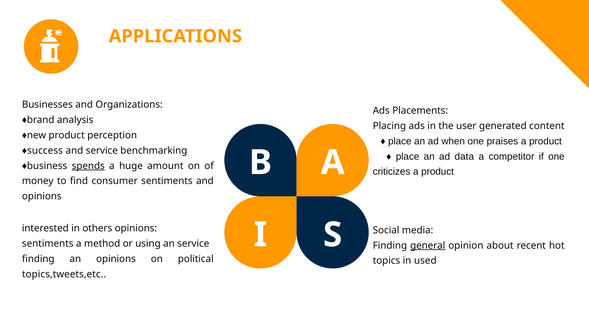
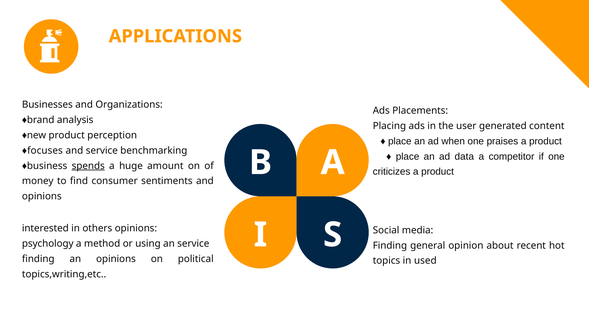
success: success -> focuses (45, 151)
sentiments: sentiments -> psychology (48, 244)
general underline: present -> none (428, 246)
topics,tweets,etc: topics,tweets,etc -> topics,writing,etc (64, 275)
